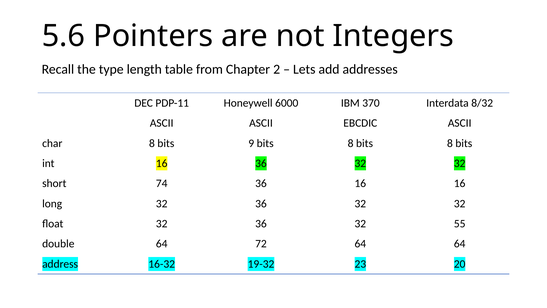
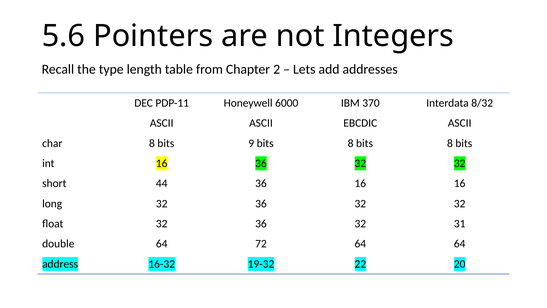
74: 74 -> 44 (162, 183)
55: 55 -> 31 (460, 224)
23: 23 -> 22 (360, 264)
